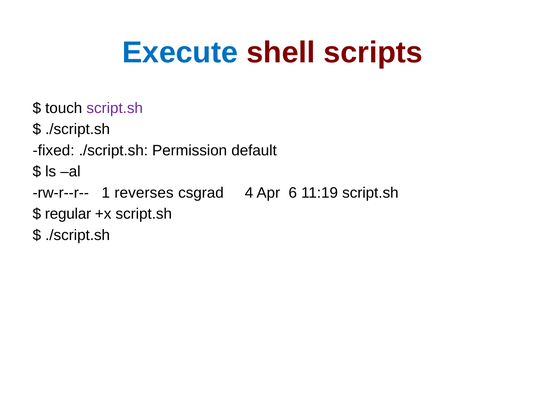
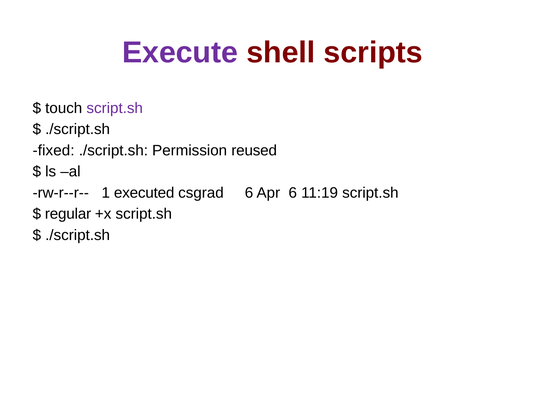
Execute colour: blue -> purple (180, 53)
default: default -> reused (254, 151)
reverses: reverses -> executed (144, 193)
csgrad 4: 4 -> 6 (249, 193)
